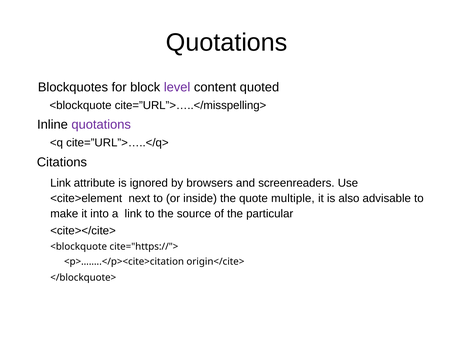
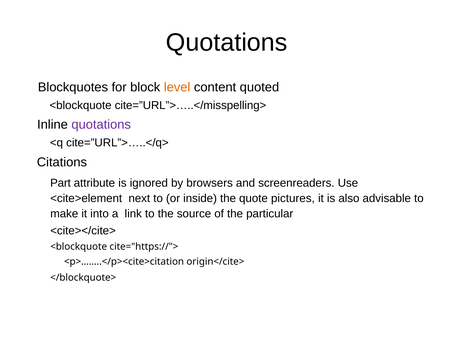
level colour: purple -> orange (177, 87)
Link: Link -> Part (61, 183)
multiple: multiple -> pictures (293, 199)
